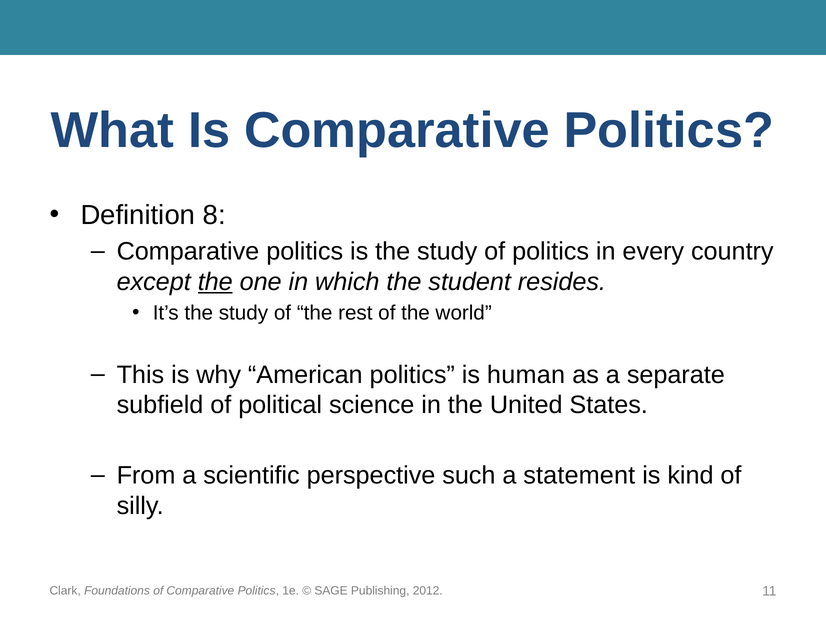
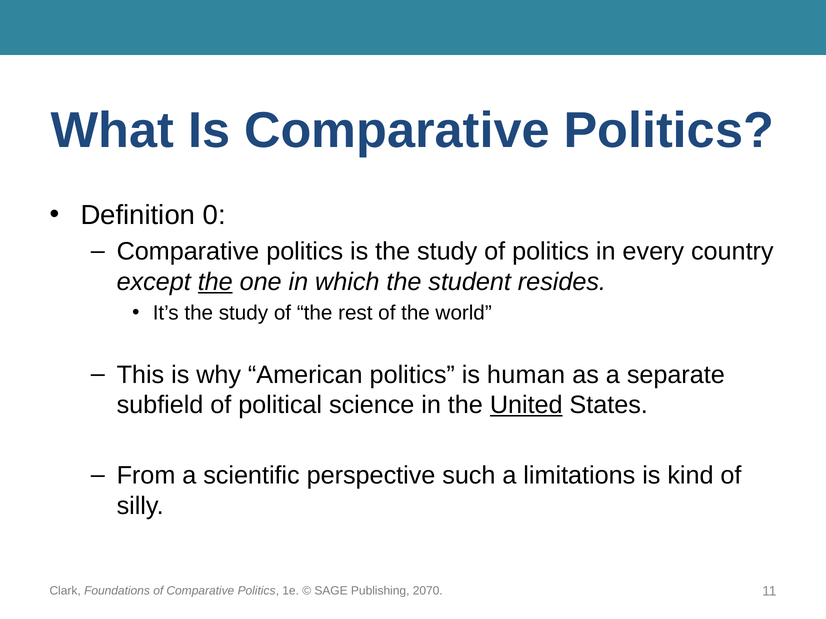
8: 8 -> 0 (214, 215)
United underline: none -> present (526, 405)
statement: statement -> limitations (579, 476)
2012: 2012 -> 2070 (428, 591)
